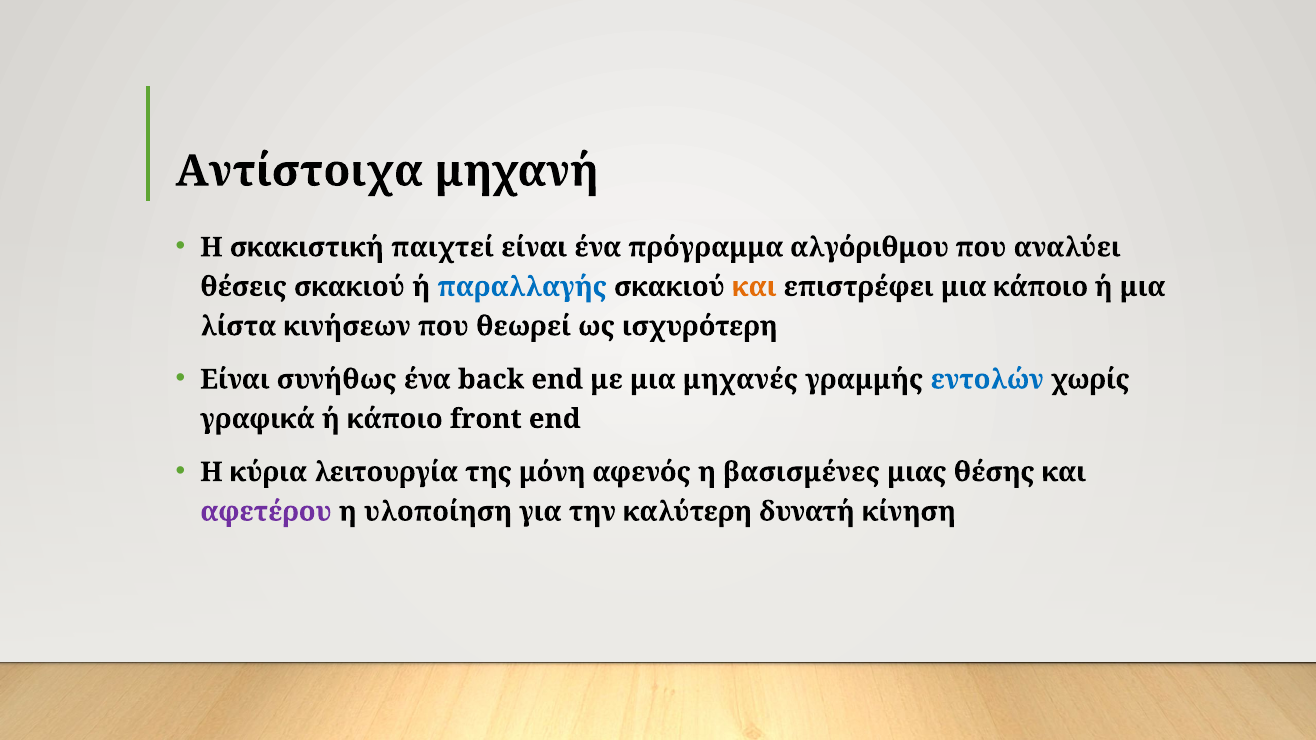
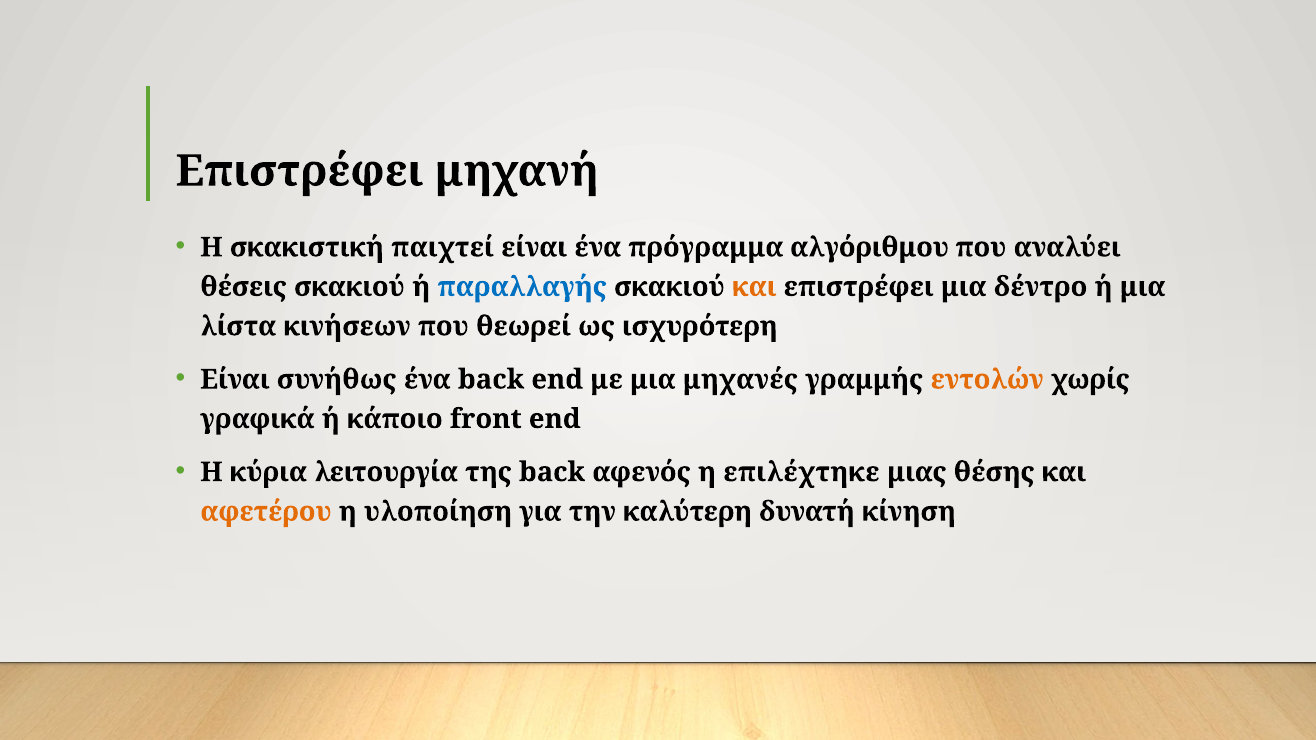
Αντίστοιχα: Αντίστοιχα -> Επιστρέφει (299, 171)
μια κάποιο: κάποιο -> δέντρο (1041, 287)
εντολών colour: blue -> orange (987, 380)
της μόνη: μόνη -> back (552, 472)
βασισμένες: βασισμένες -> επιλέχτηκε (801, 472)
αφετέρου colour: purple -> orange (266, 512)
